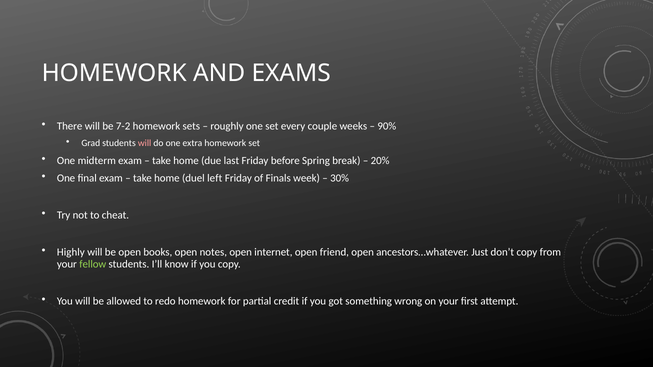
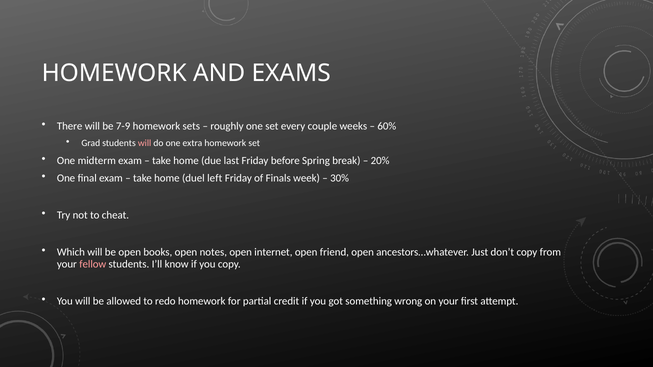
7-2: 7-2 -> 7-9 (123, 126)
90%: 90% -> 60% (387, 126)
Highly: Highly -> Which (71, 253)
fellow colour: light green -> pink (93, 264)
